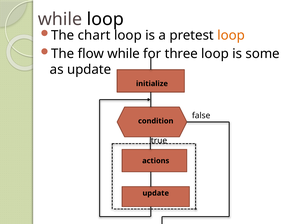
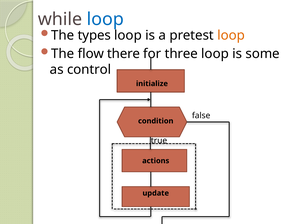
loop colour: black -> blue (105, 19)
chart: chart -> types (94, 35)
flow while: while -> there (124, 54)
as update: update -> control (89, 70)
